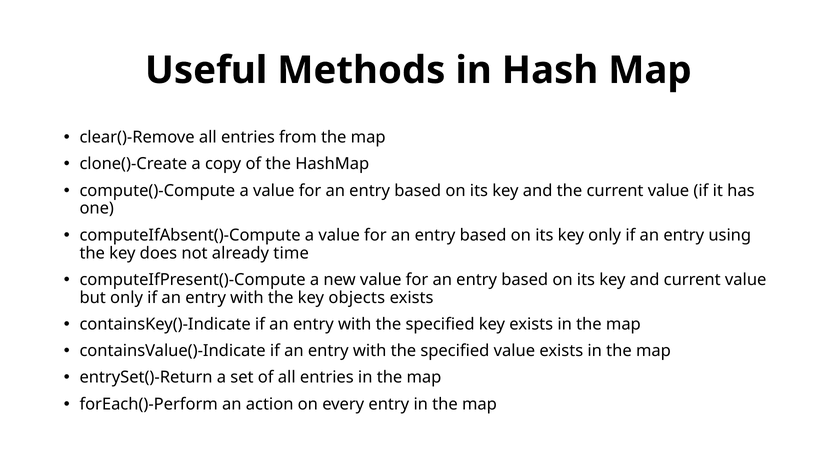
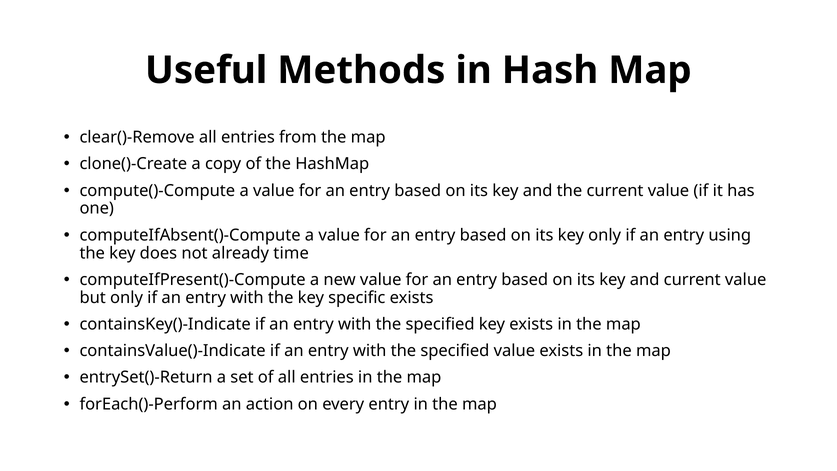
objects: objects -> specific (357, 297)
